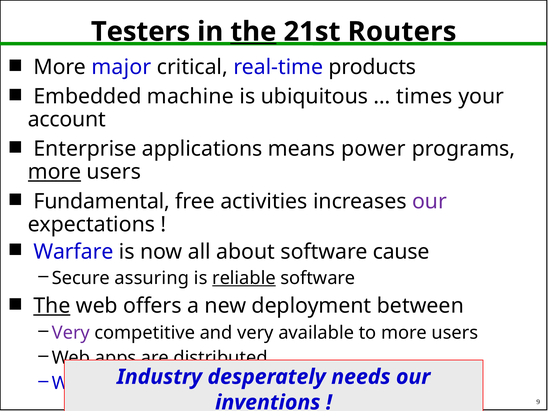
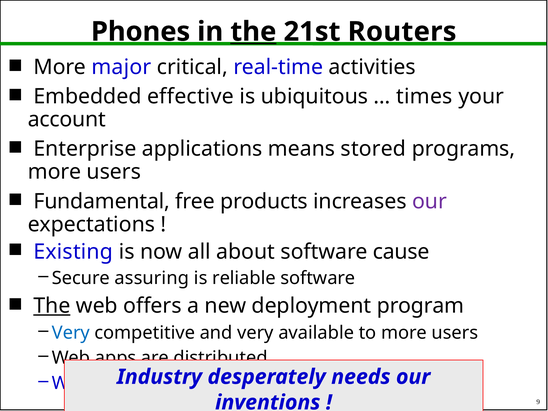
Testers: Testers -> Phones (141, 32)
products: products -> activities (372, 67)
machine: machine -> effective (190, 96)
power: power -> stored (373, 149)
more underline: present -> none (55, 172)
activities: activities -> products (264, 201)
Warfare: Warfare -> Existing (73, 252)
reliable underline: present -> none (244, 278)
between: between -> program (420, 306)
Very colour: purple -> blue (71, 333)
